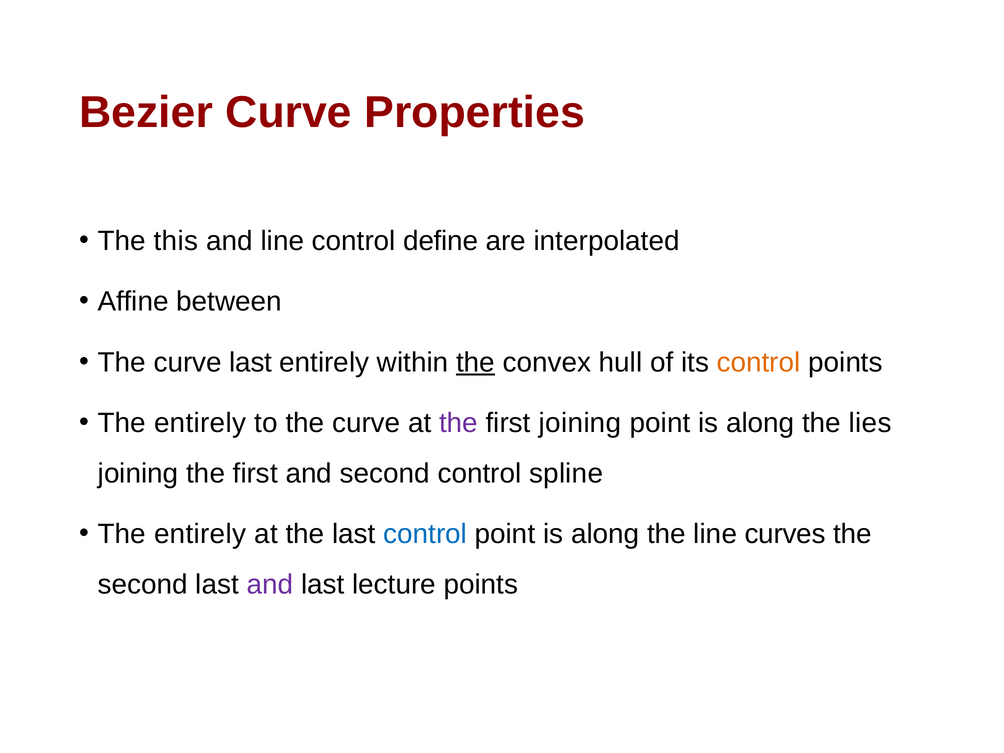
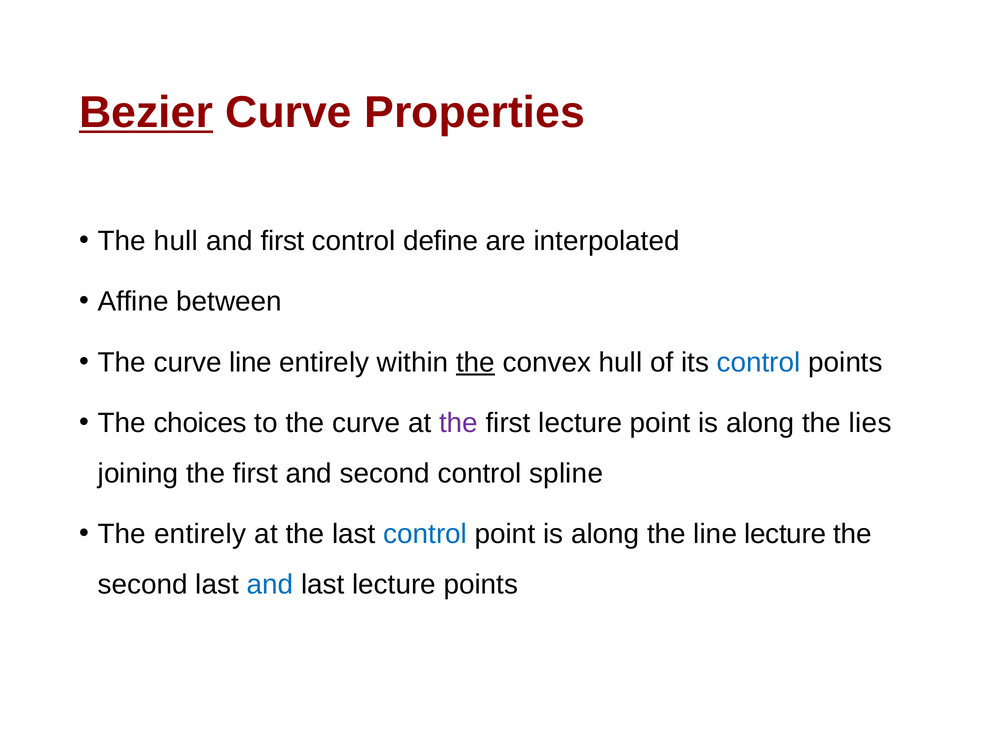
Bezier underline: none -> present (146, 113)
The this: this -> hull (176, 241)
and line: line -> first (283, 241)
curve last: last -> line (251, 362)
control colour: orange -> blue (759, 362)
entirely: entirely -> choices (200, 423)
first joining: joining -> lecture (580, 423)
line curves: curves -> lecture (785, 534)
and colour: purple -> blue (270, 585)
